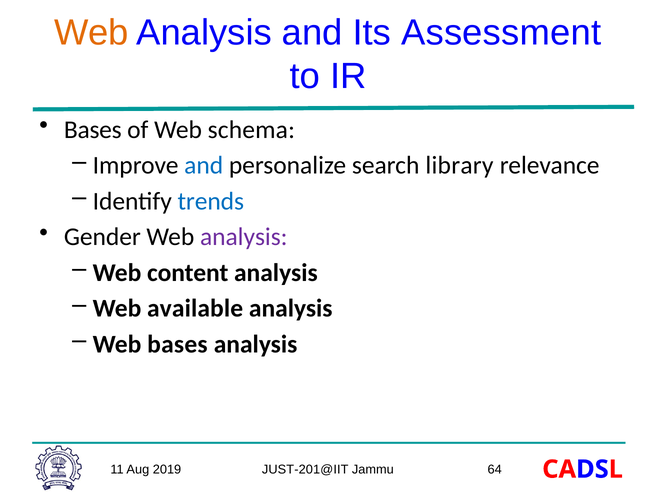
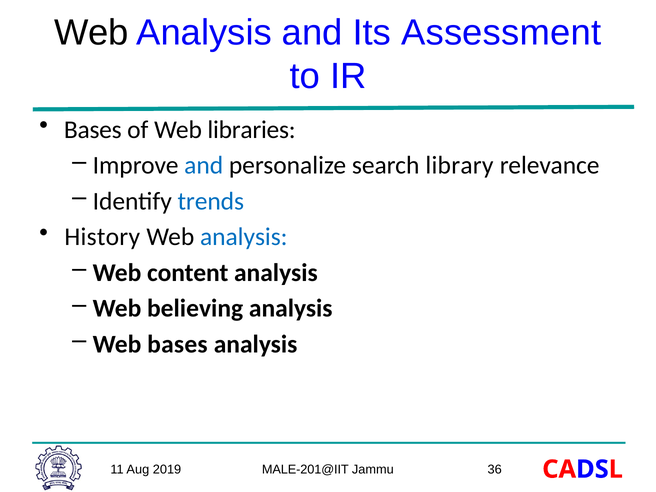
Web colour: orange -> black (91, 33)
schema: schema -> libraries (252, 130)
Gender: Gender -> History (102, 237)
analysis colour: purple -> blue (244, 237)
available: available -> believing (195, 308)
JUST-201@IIT: JUST-201@IIT -> MALE-201@IIT (305, 470)
64: 64 -> 36 (495, 470)
